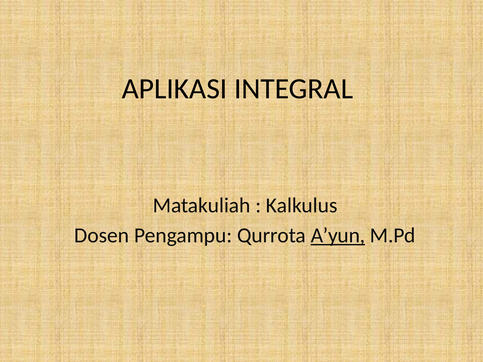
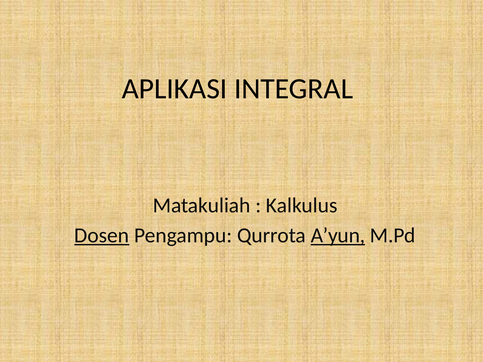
Dosen underline: none -> present (102, 236)
